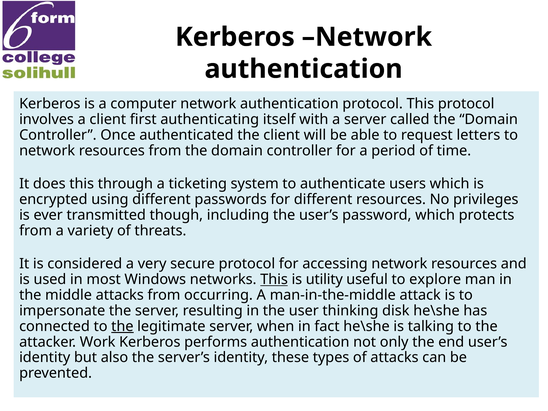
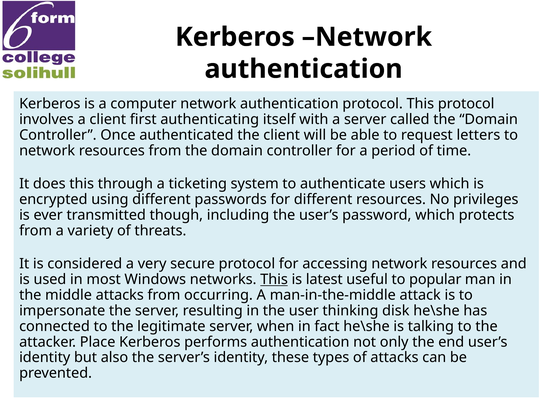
utility: utility -> latest (324, 279)
explore: explore -> popular (435, 279)
the underline: present -> none (122, 326)
Work: Work -> Place (98, 342)
